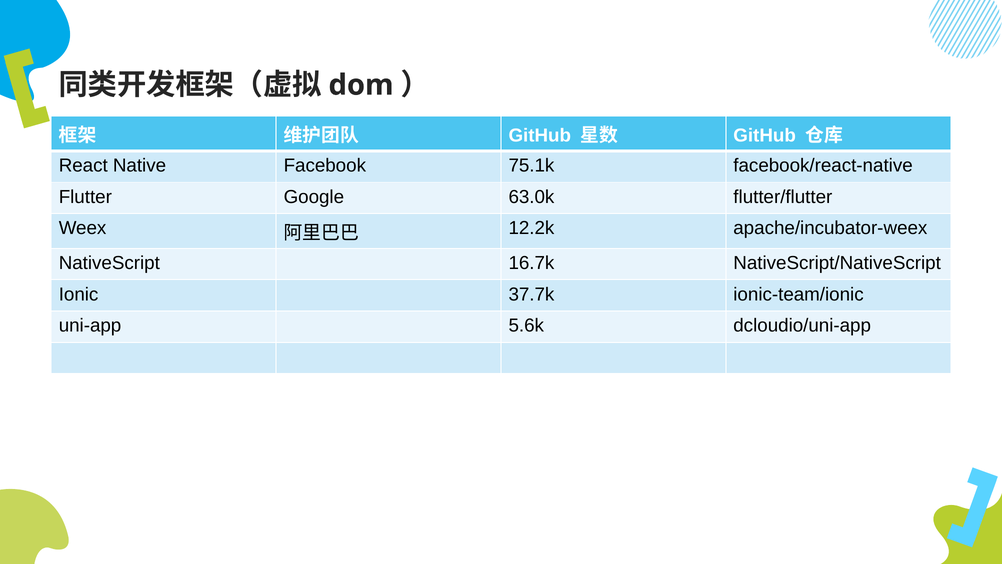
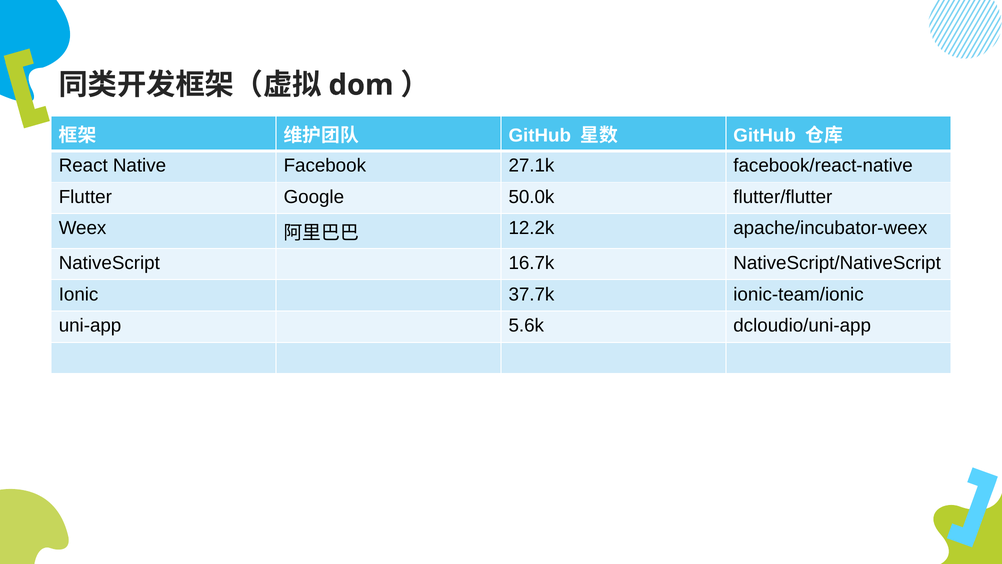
75.1k: 75.1k -> 27.1k (531, 165)
63.0k: 63.0k -> 50.0k (531, 197)
